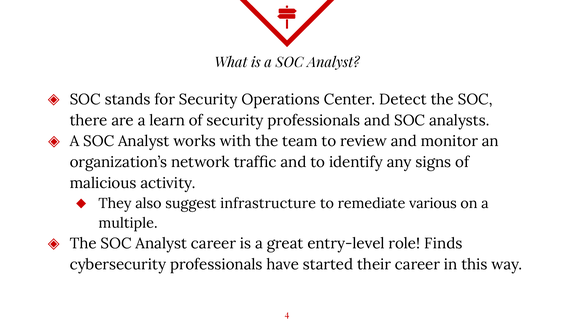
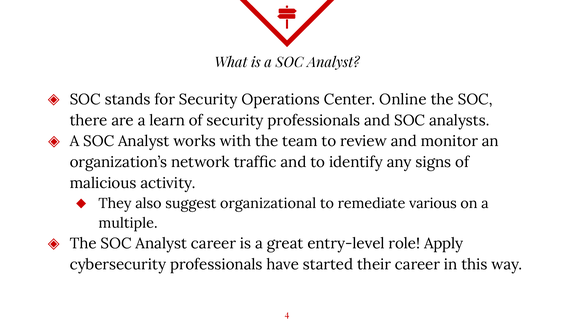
Detect: Detect -> Online (403, 100)
infrastructure: infrastructure -> organizational (268, 203)
Finds: Finds -> Apply (444, 244)
